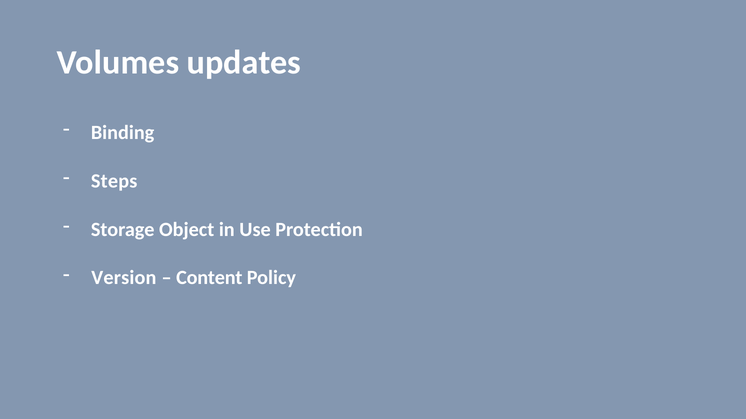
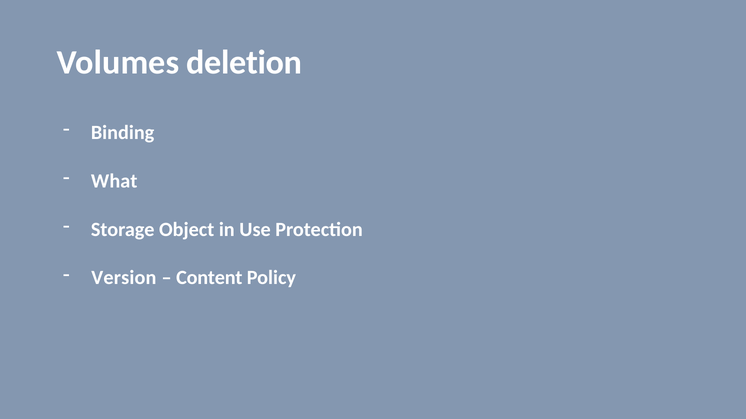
updates: updates -> deletion (244, 63)
Steps: Steps -> What (114, 181)
